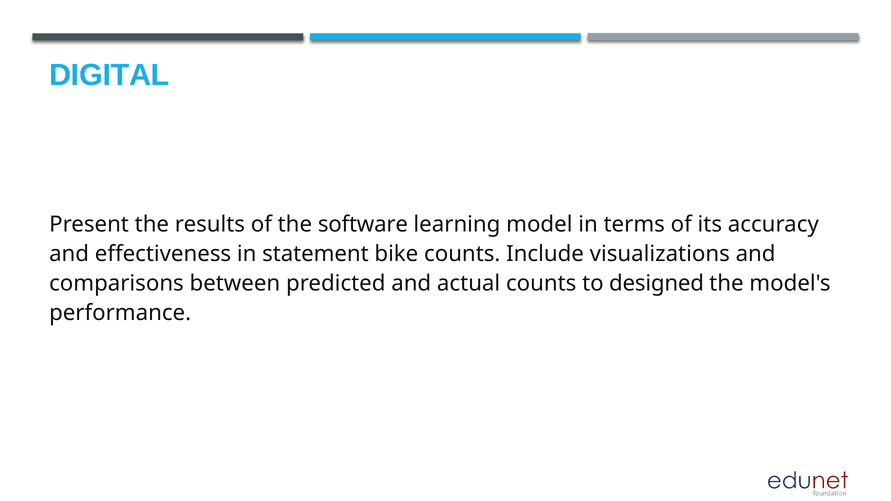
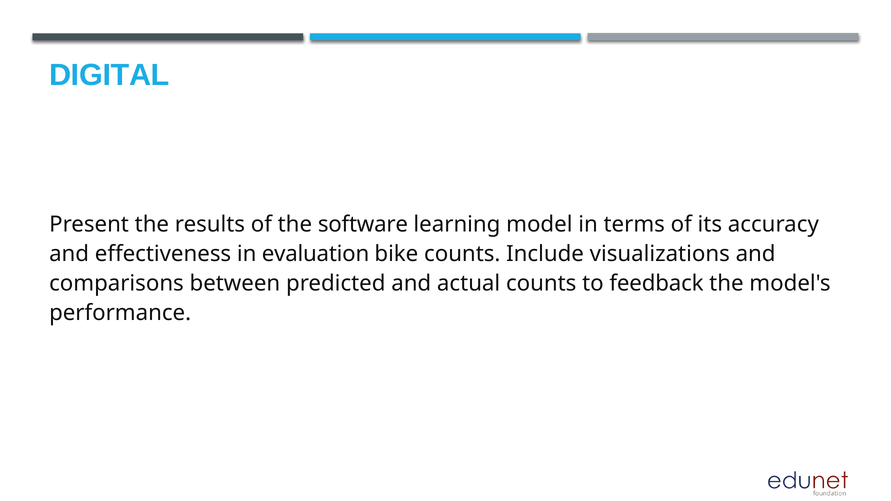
statement: statement -> evaluation (316, 254)
designed: designed -> feedback (657, 283)
